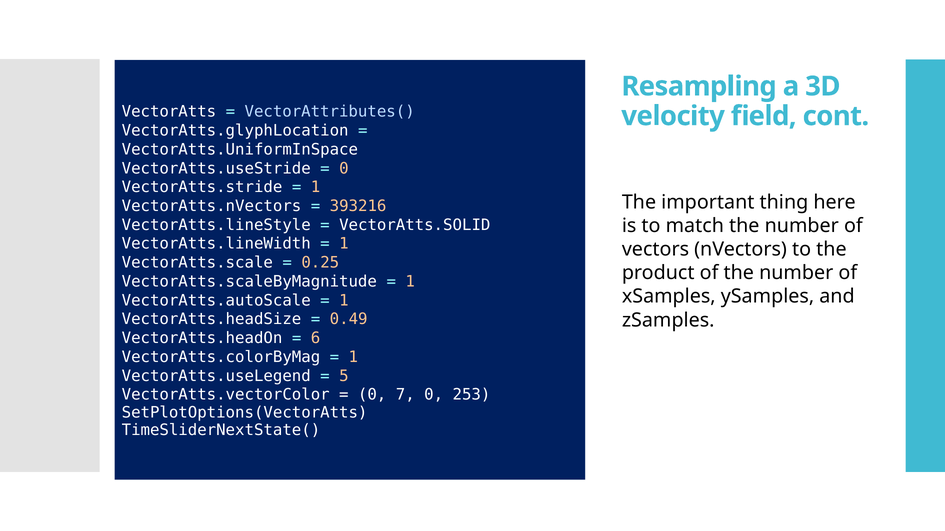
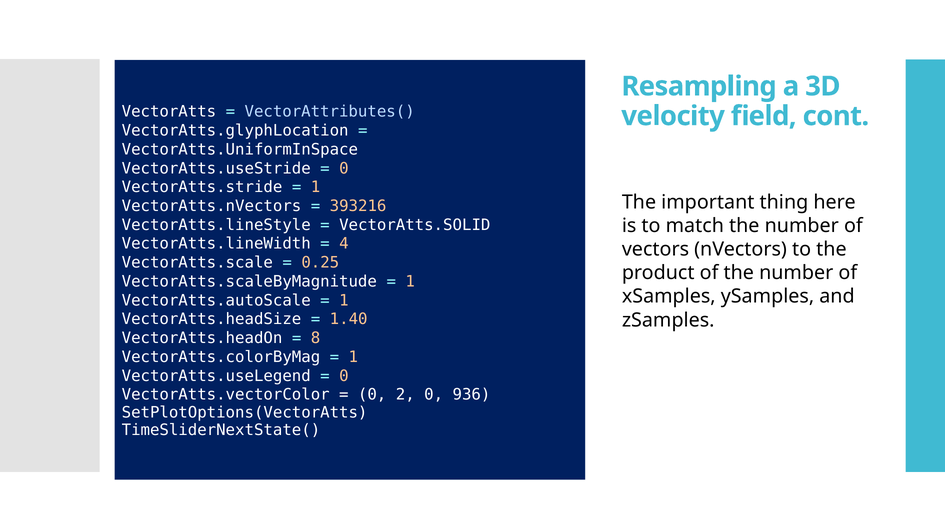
1: 1 -> 4 (344, 244)
0.49: 0.49 -> 1.40 (349, 320)
6: 6 -> 8 (316, 339)
5: 5 -> 0 (344, 376)
7: 7 -> 2 (405, 395)
253: 253 -> 936 (471, 395)
